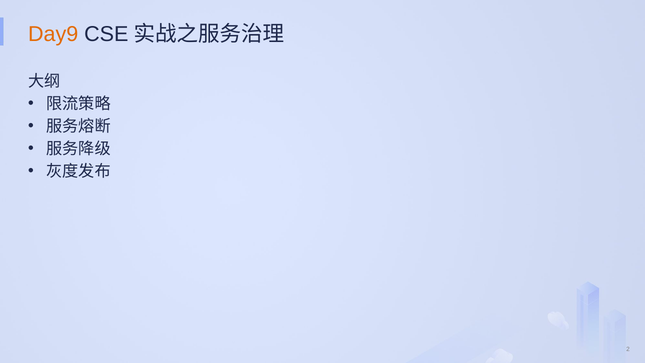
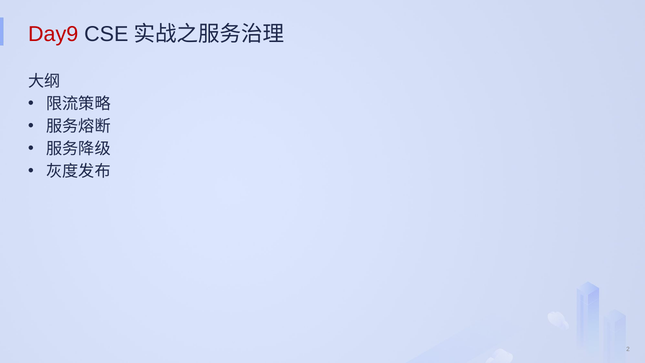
Day9 colour: orange -> red (53, 34)
